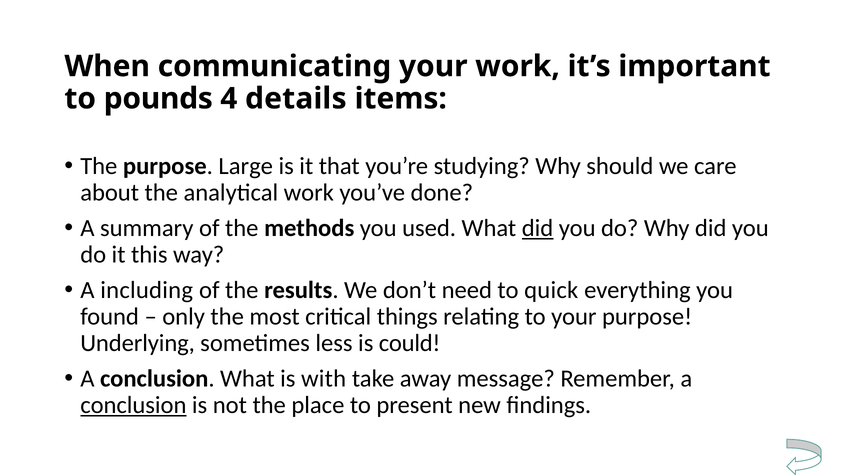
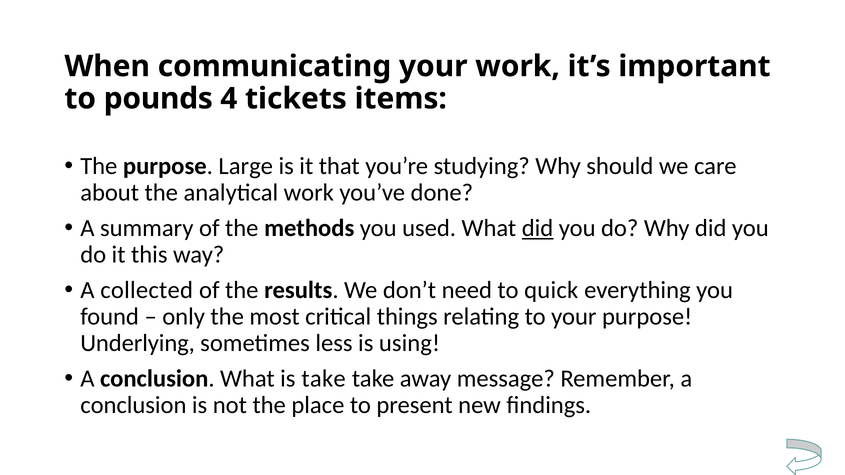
details: details -> tickets (296, 99)
including: including -> collected (147, 290)
could: could -> using (409, 343)
is with: with -> take (324, 379)
conclusion underline: present -> none (133, 405)
